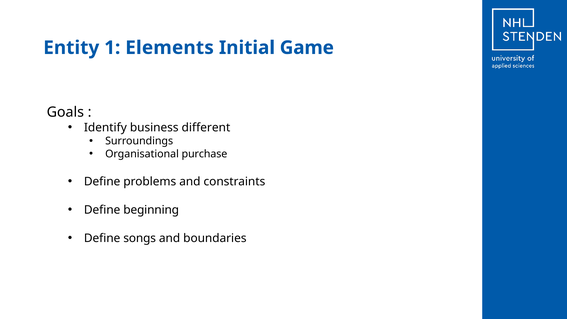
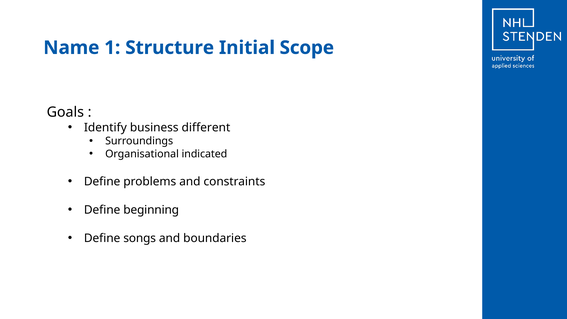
Entity: Entity -> Name (71, 48)
Elements: Elements -> Structure (170, 48)
Game: Game -> Scope (307, 48)
purchase: purchase -> indicated (204, 154)
